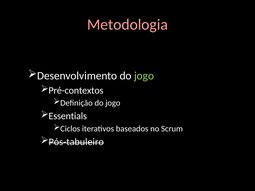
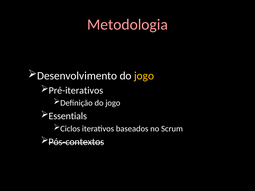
jogo colour: light green -> yellow (144, 76)
Pré-contextos: Pré-contextos -> Pré-iterativos (76, 90)
Pós-tabuleiro: Pós-tabuleiro -> Pós-contextos (76, 142)
